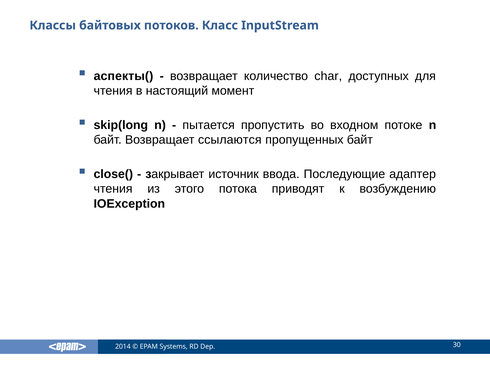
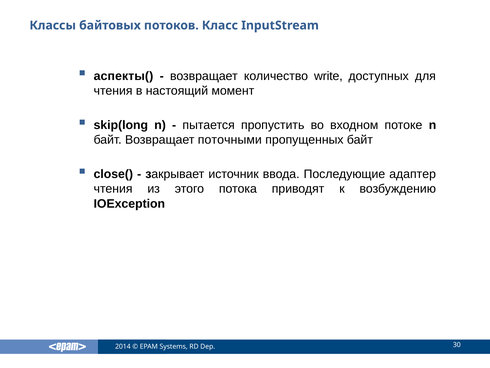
char: char -> write (328, 76)
ссылаются: ссылаются -> поточными (230, 140)
